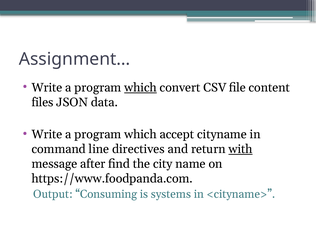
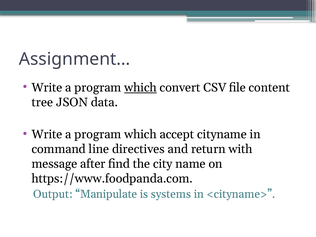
files: files -> tree (42, 102)
with underline: present -> none (241, 149)
Consuming: Consuming -> Manipulate (106, 194)
